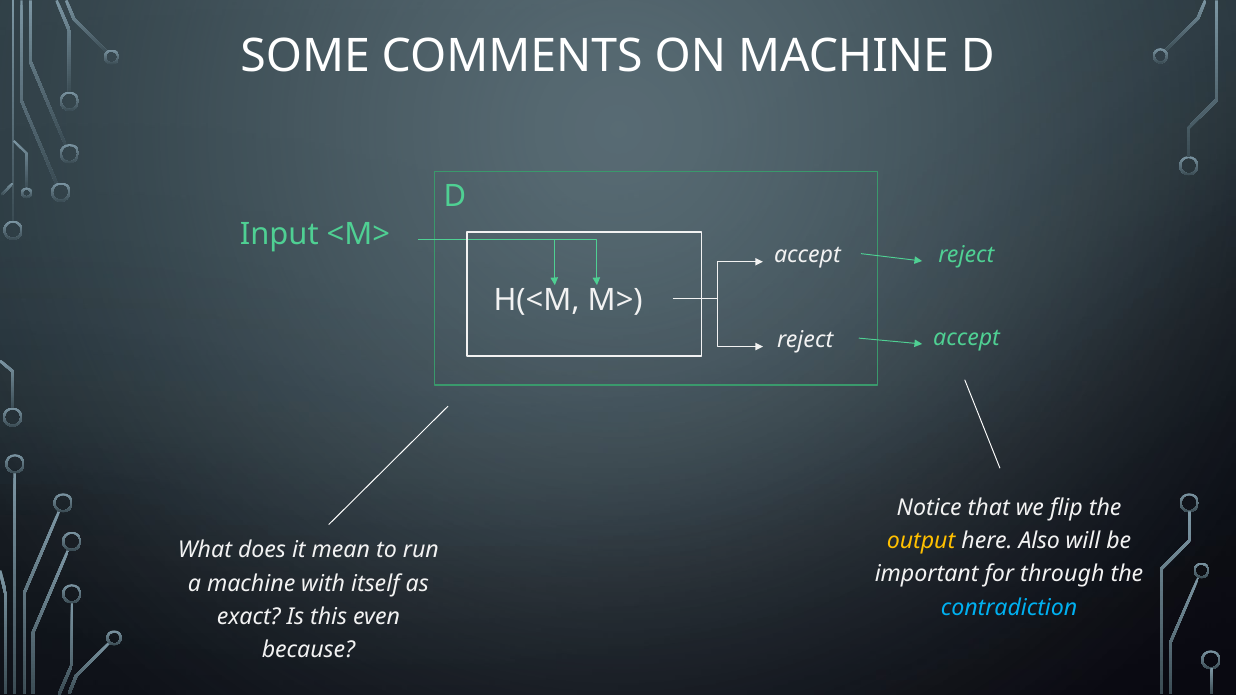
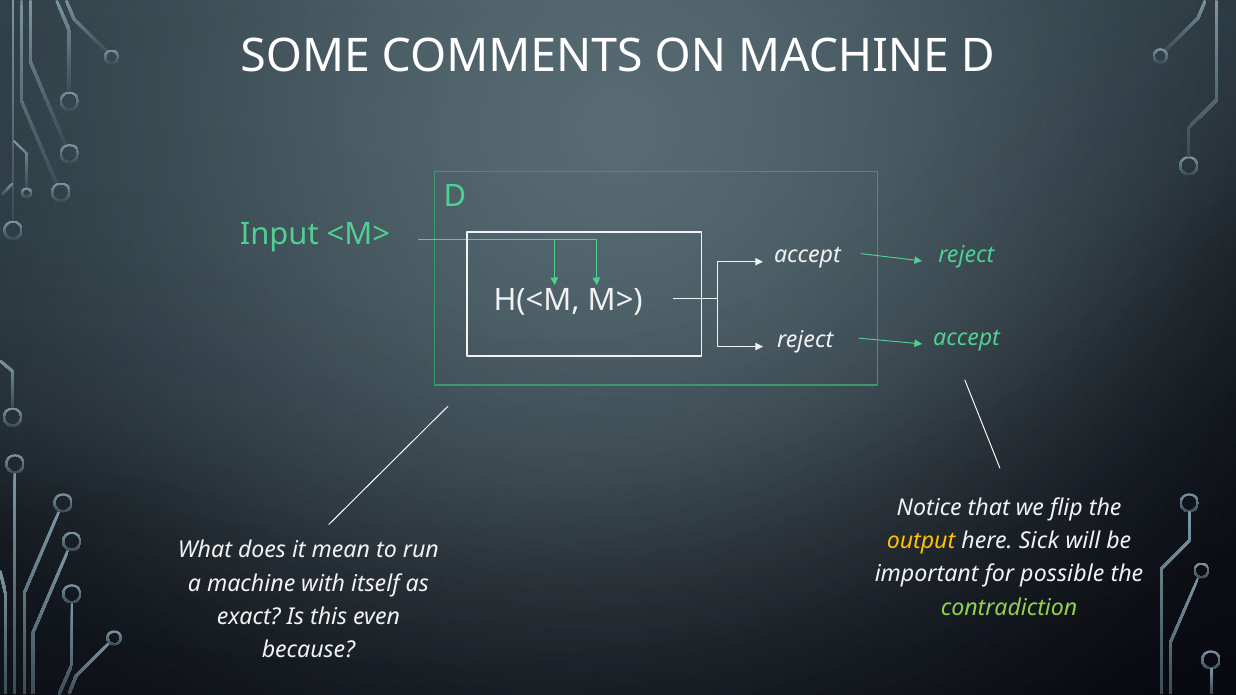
Also: Also -> Sick (1039, 541)
through: through -> possible (1062, 575)
contradiction colour: light blue -> light green (1009, 608)
